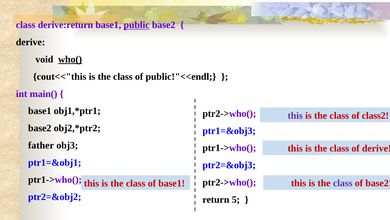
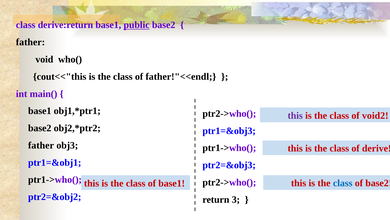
derive: derive -> father (30, 42)
who( underline: present -> none (70, 59)
public!"<<endl: public!"<<endl -> father!"<<endl (181, 76)
class2: class2 -> void2 (375, 115)
class colour: purple -> blue (343, 183)
5: 5 -> 3 (236, 199)
